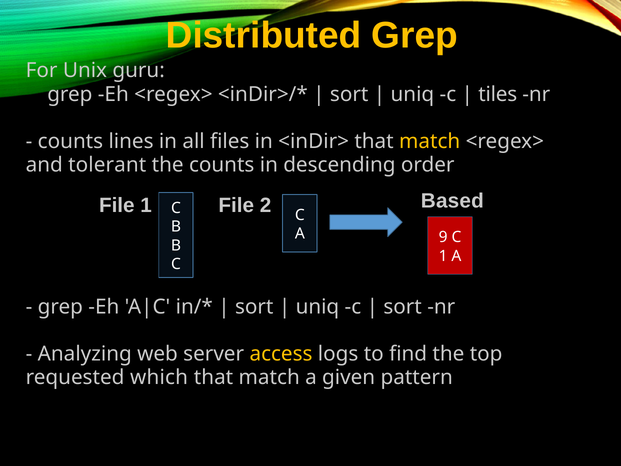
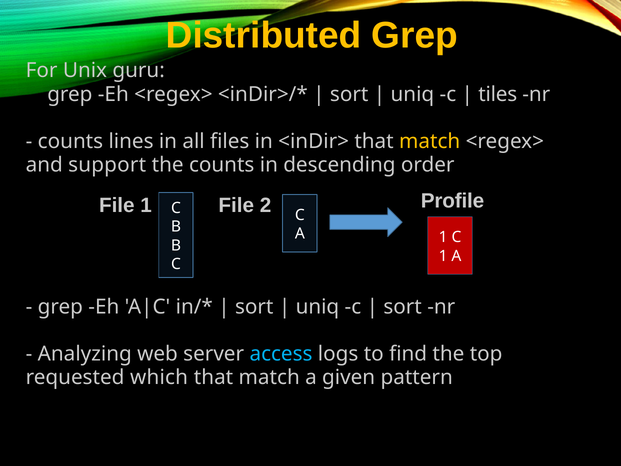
tolerant: tolerant -> support (107, 165)
Based: Based -> Profile (453, 201)
A 9: 9 -> 1 (443, 237)
access colour: yellow -> light blue (281, 354)
